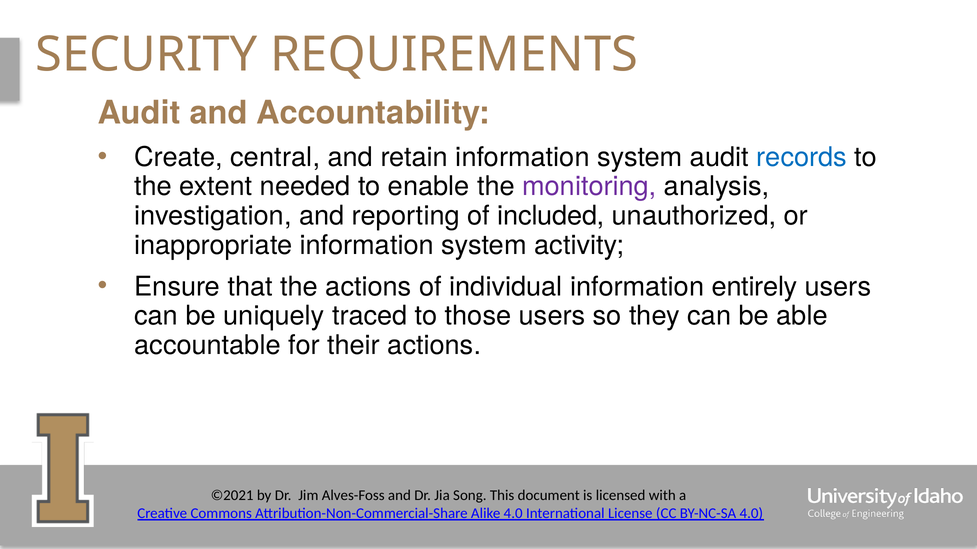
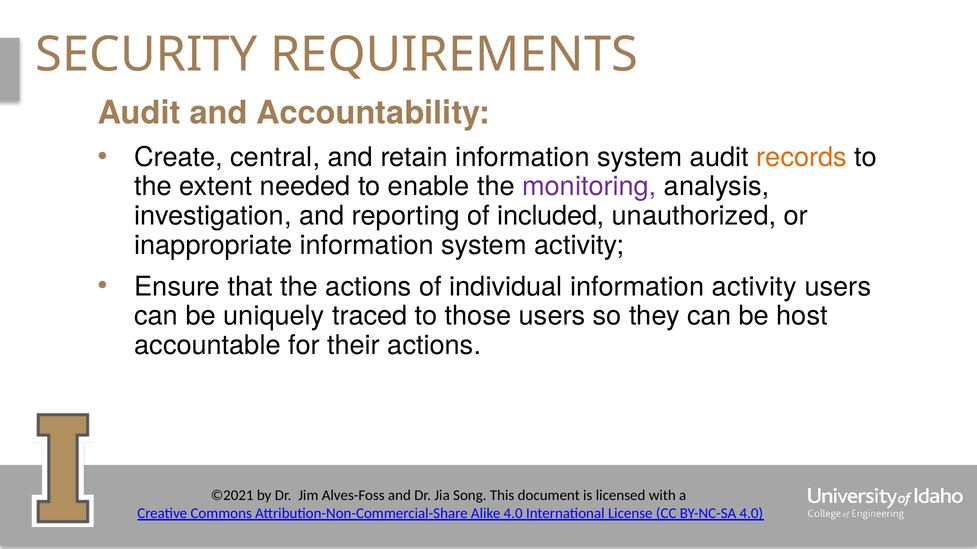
records colour: blue -> orange (802, 157)
information entirely: entirely -> activity (754, 287)
able: able -> host (802, 316)
